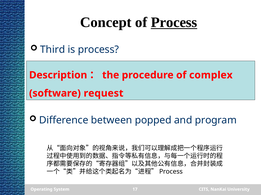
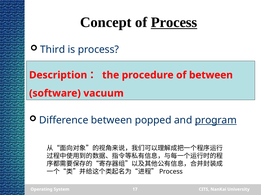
of complex: complex -> between (211, 75)
request: request -> vacuum (104, 94)
program underline: none -> present (216, 121)
